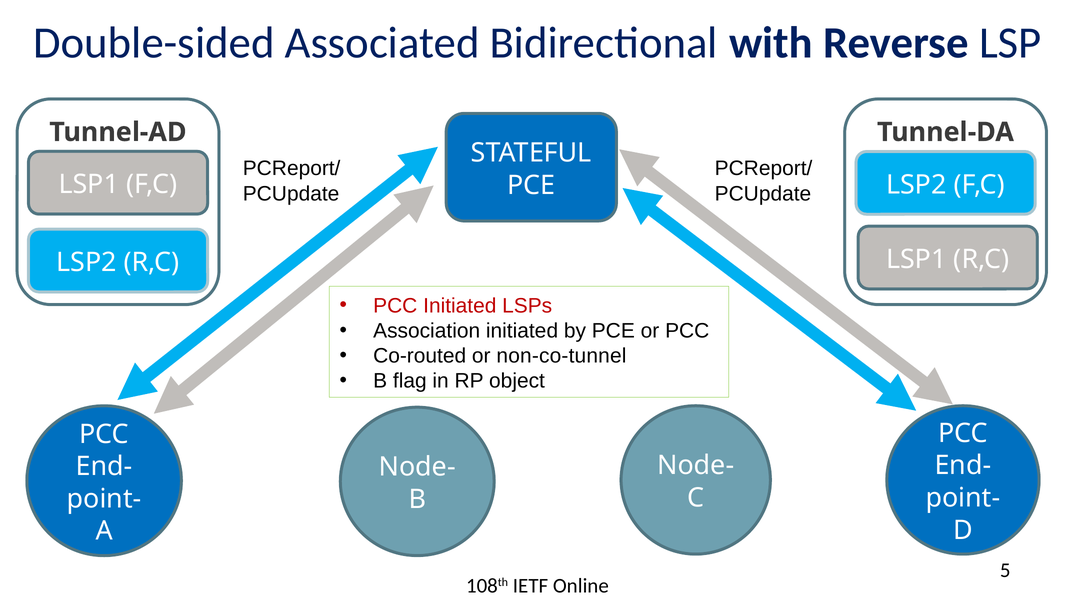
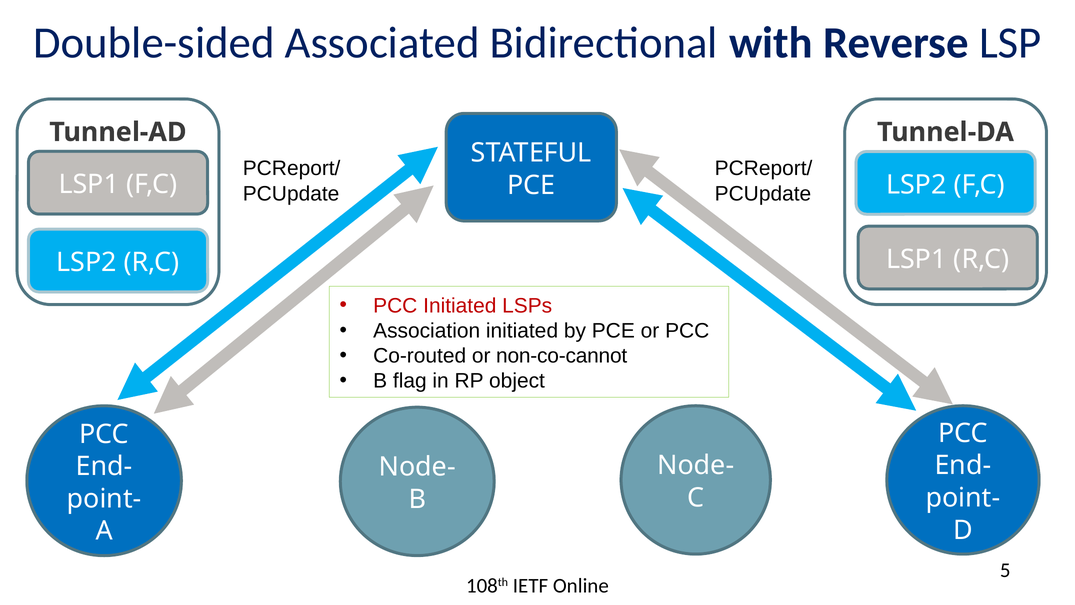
non-co-tunnel: non-co-tunnel -> non-co-cannot (562, 356)
